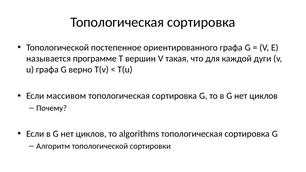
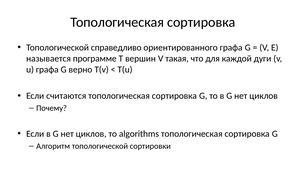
постепенное: постепенное -> справедливо (116, 48)
массивом: массивом -> считаются (66, 96)
